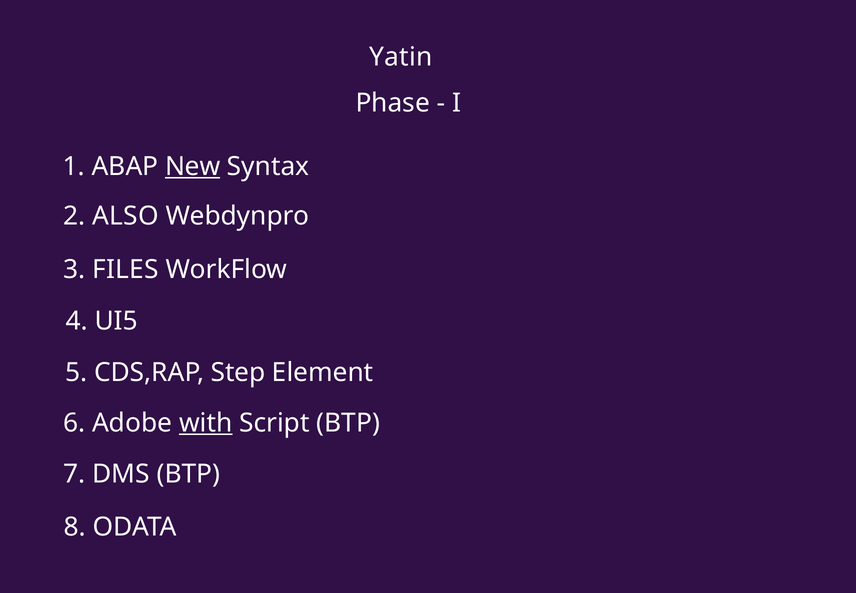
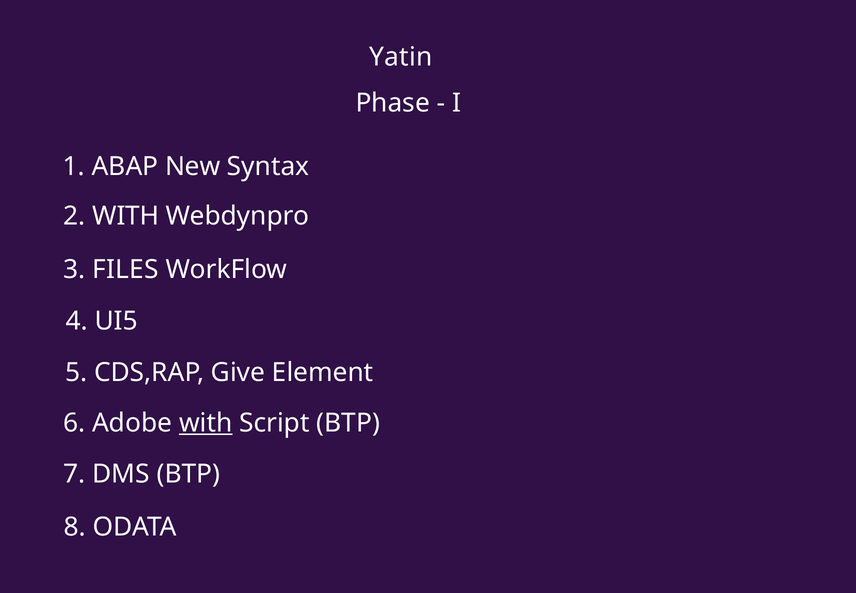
New underline: present -> none (193, 166)
2 ALSO: ALSO -> WITH (126, 216)
Step: Step -> Give (238, 372)
